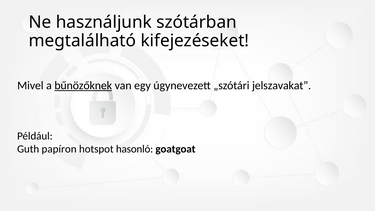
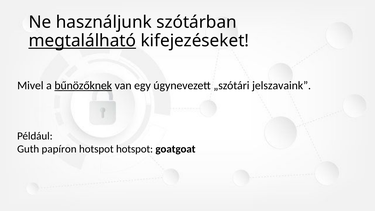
megtalálható underline: none -> present (82, 41)
jelszavakat: jelszavakat -> jelszavaink (282, 86)
hotspot hasonló: hasonló -> hotspot (135, 149)
